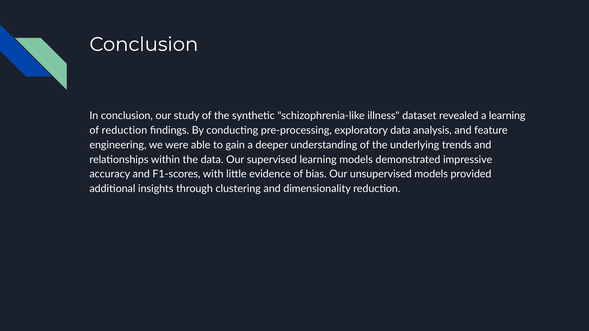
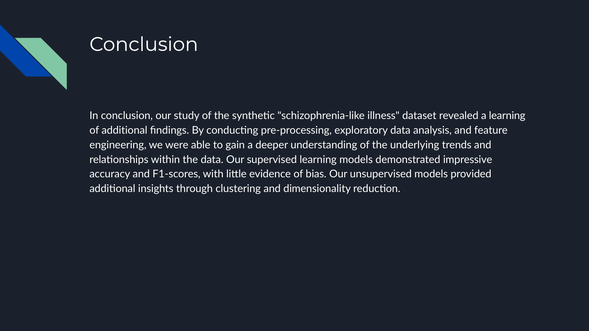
of reduction: reduction -> additional (124, 130)
